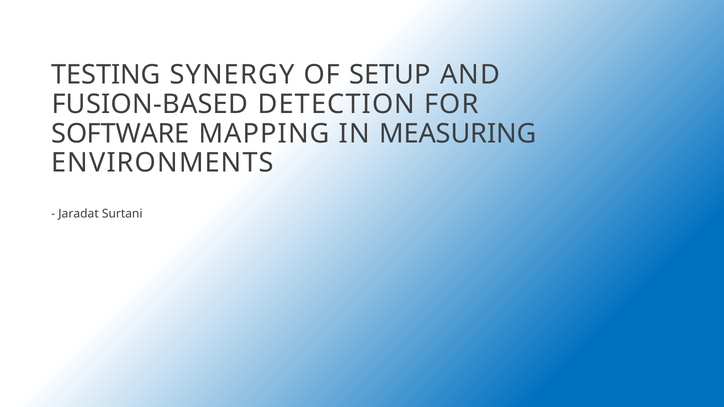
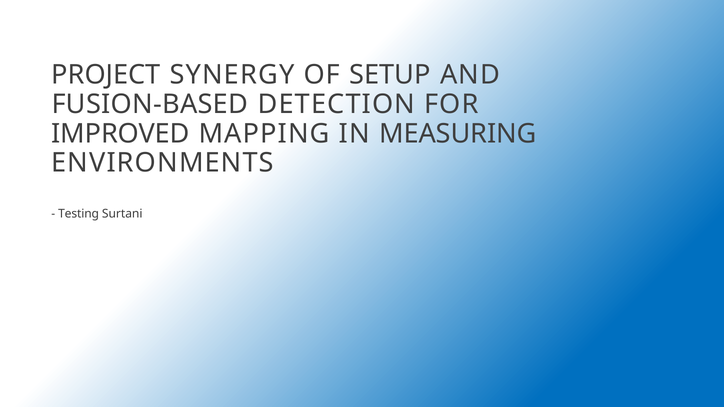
TESTING: TESTING -> PROJECT (106, 75)
SOFTWARE: SOFTWARE -> IMPROVED (120, 134)
Jaradat: Jaradat -> Testing (79, 214)
